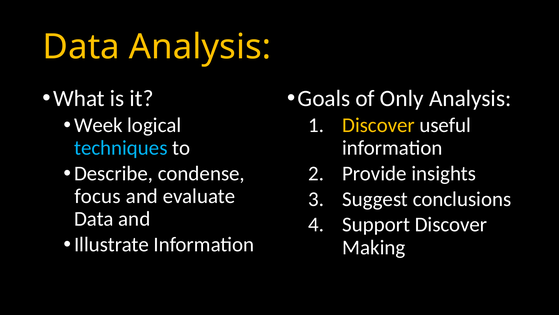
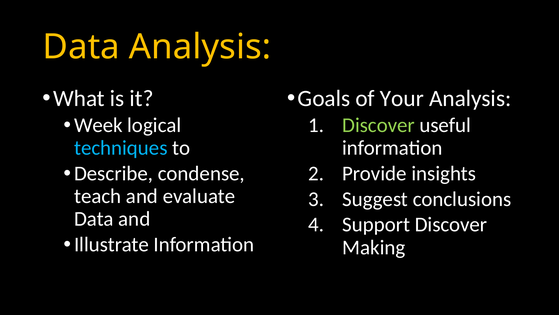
Only: Only -> Your (402, 98)
Discover colour: yellow -> light green (378, 125)
focus: focus -> teach (98, 196)
